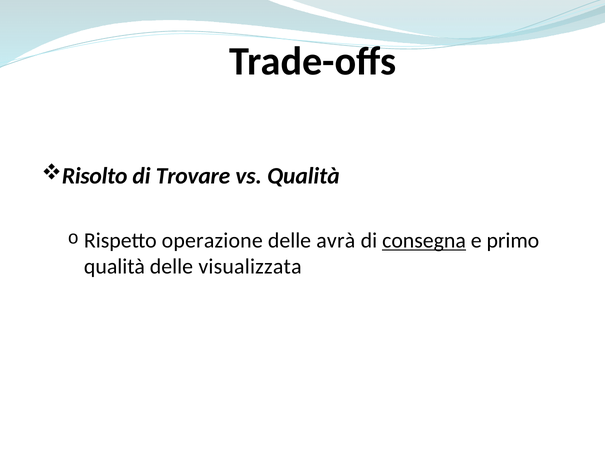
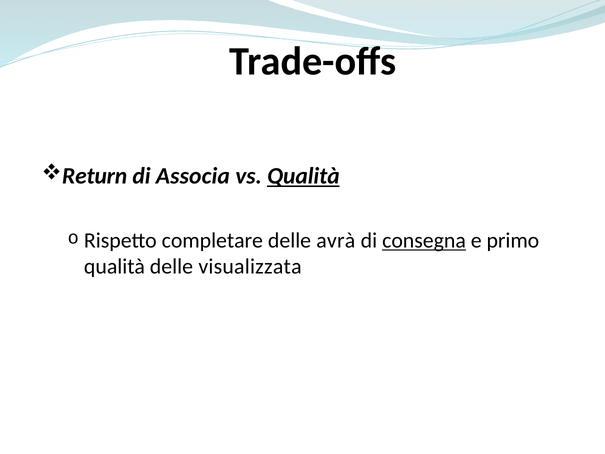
Risolto: Risolto -> Return (95, 176)
Trovare: Trovare -> Associa (193, 176)
Qualità underline: none -> present (303, 176)
operazione: operazione -> completare (212, 240)
